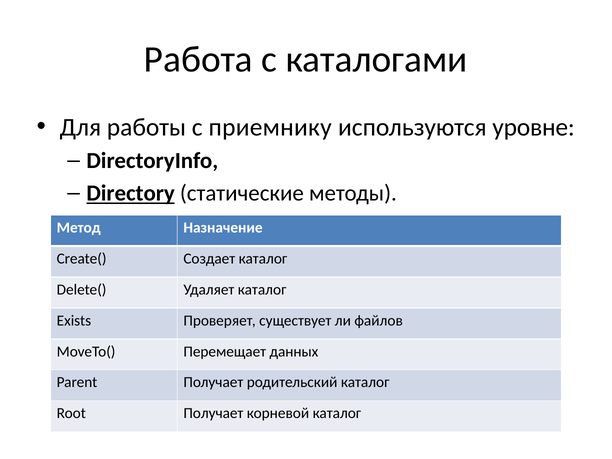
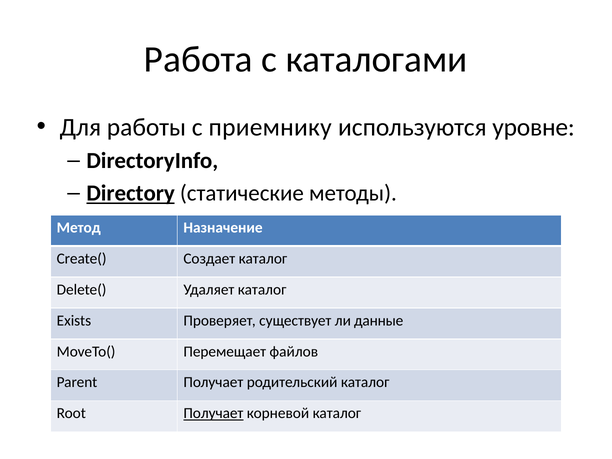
файлов: файлов -> данные (379, 321)
данных: данных -> файлов (294, 351)
Получает underline: none -> present (213, 413)
